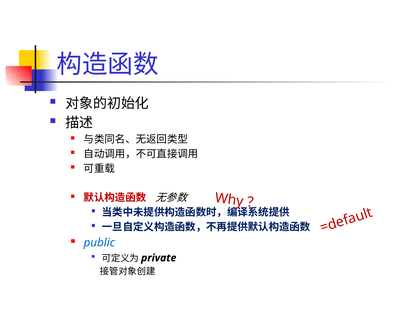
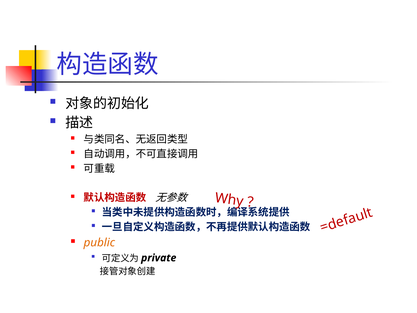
public colour: blue -> orange (99, 242)
